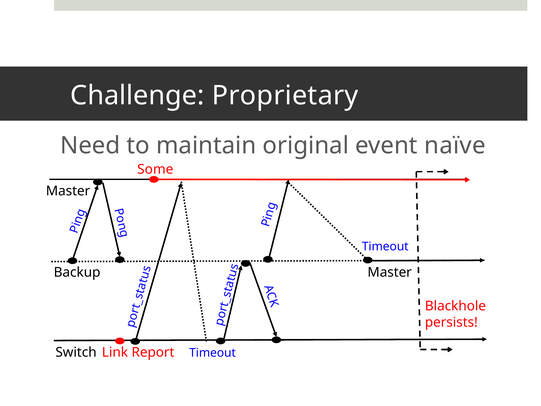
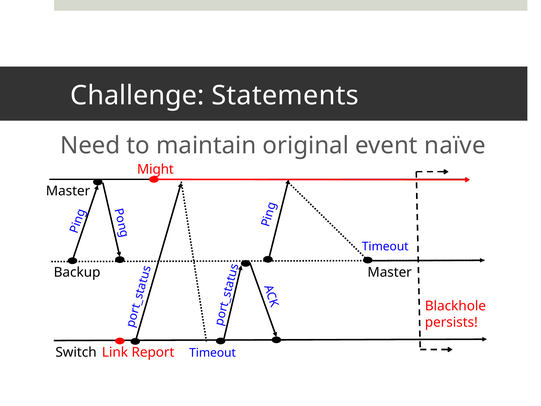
Proprietary: Proprietary -> Statements (285, 95)
Some: Some -> Might (155, 169)
